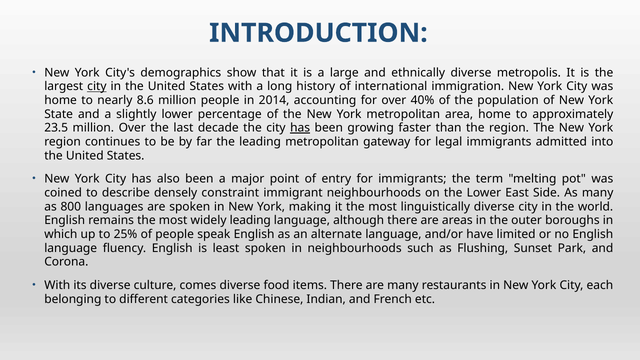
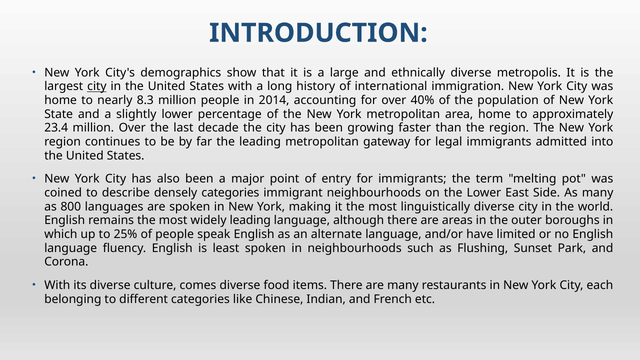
8.6: 8.6 -> 8.3 (145, 100)
23.5: 23.5 -> 23.4 (56, 128)
has underline: present -> none (300, 128)
densely constraint: constraint -> categories (230, 193)
